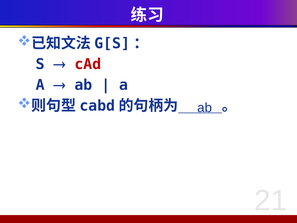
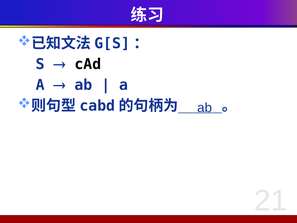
cAd colour: red -> black (88, 64)
